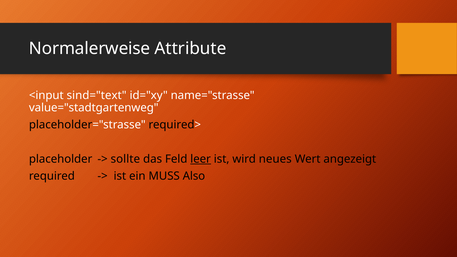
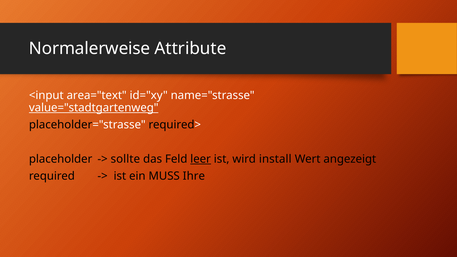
sind="text: sind="text -> area="text (97, 95)
value="stadtgartenweg underline: none -> present (94, 108)
neues: neues -> install (275, 159)
Also: Also -> Ihre (194, 176)
